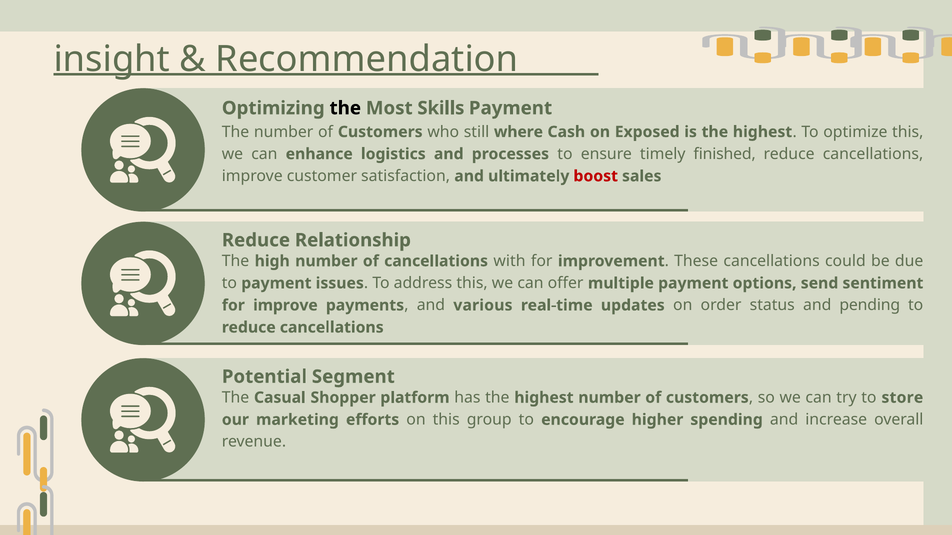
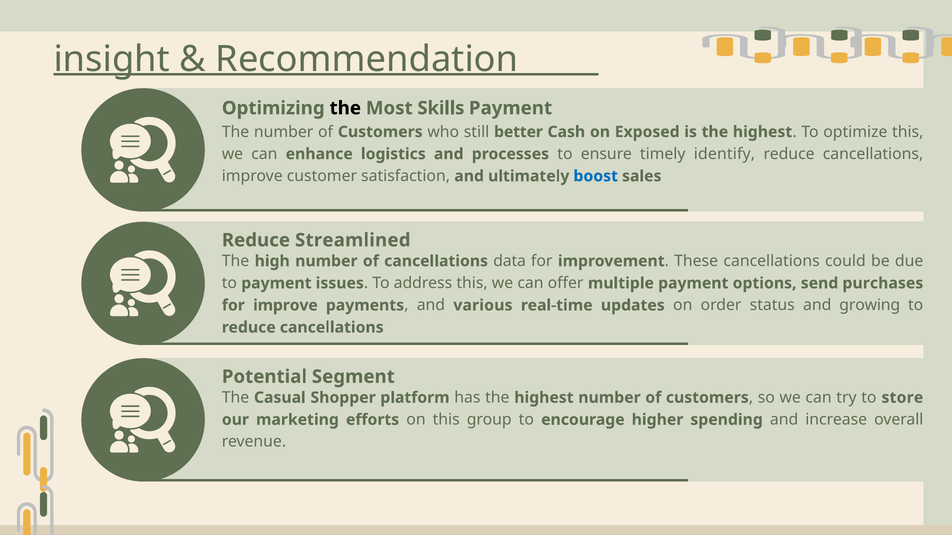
where: where -> better (518, 132)
finished: finished -> identify (724, 154)
boost colour: red -> blue (596, 176)
Relationship: Relationship -> Streamlined (353, 240)
with: with -> data (510, 261)
sentiment: sentiment -> purchases (883, 283)
pending: pending -> growing (870, 306)
